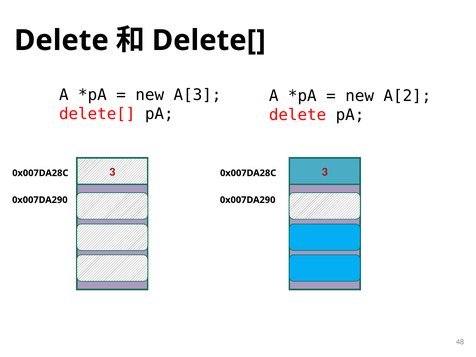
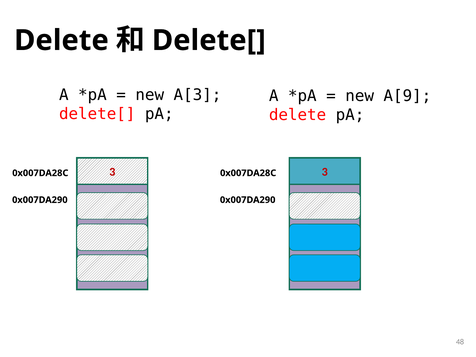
A[2: A[2 -> A[9 (407, 96)
